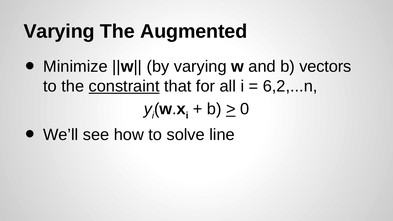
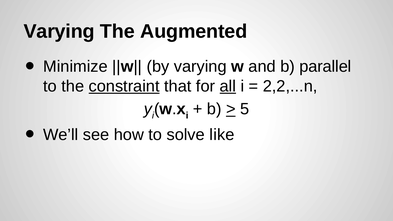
vectors: vectors -> parallel (325, 66)
all underline: none -> present (228, 86)
6,2,...n: 6,2,...n -> 2,2,...n (290, 86)
0: 0 -> 5 (245, 109)
line: line -> like (222, 135)
